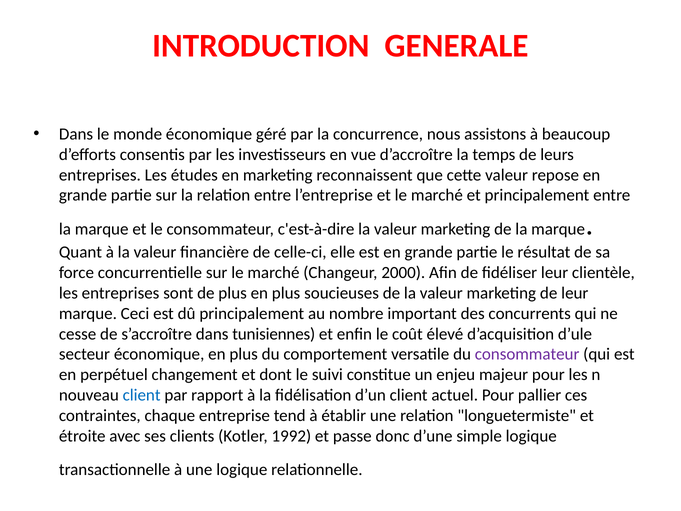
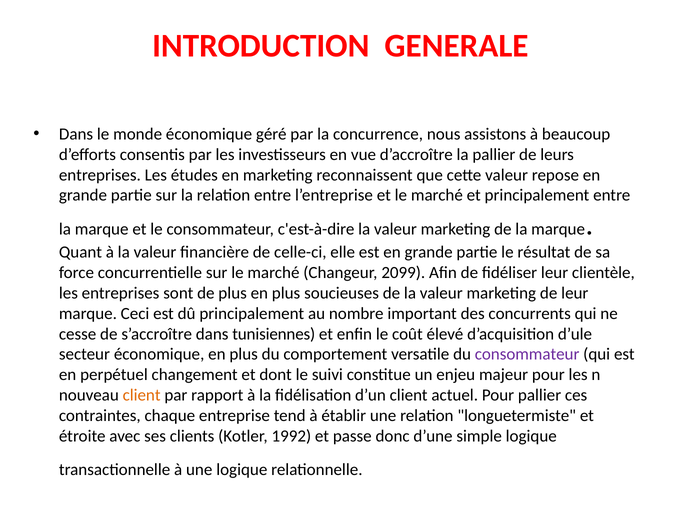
la temps: temps -> pallier (494, 154)
2000: 2000 -> 2099 (403, 272)
client colour: blue -> orange (142, 395)
